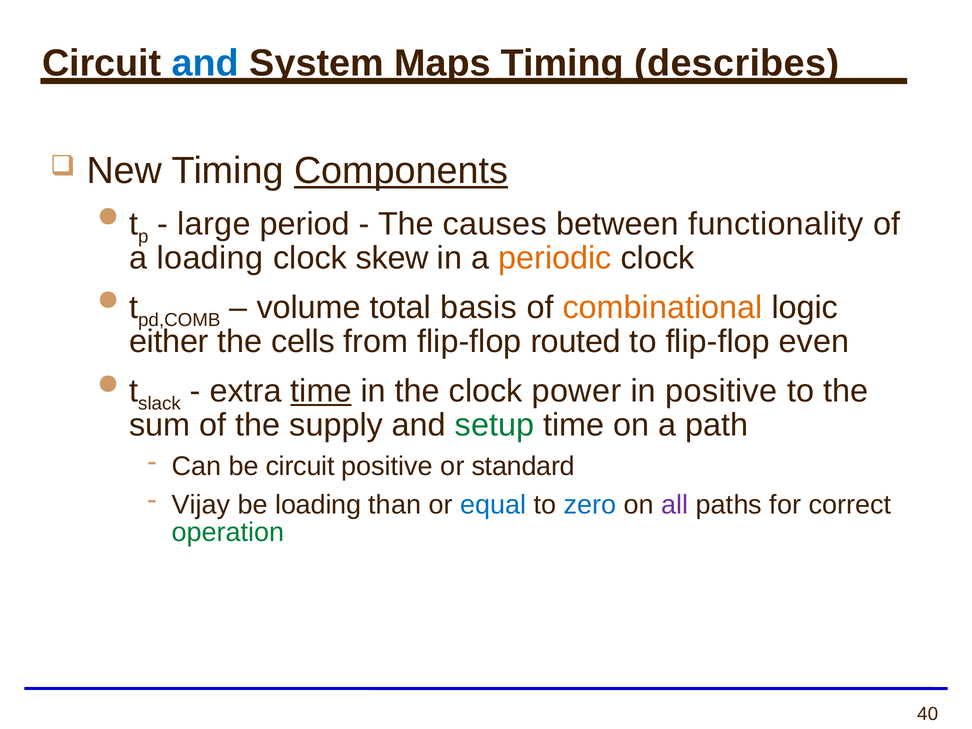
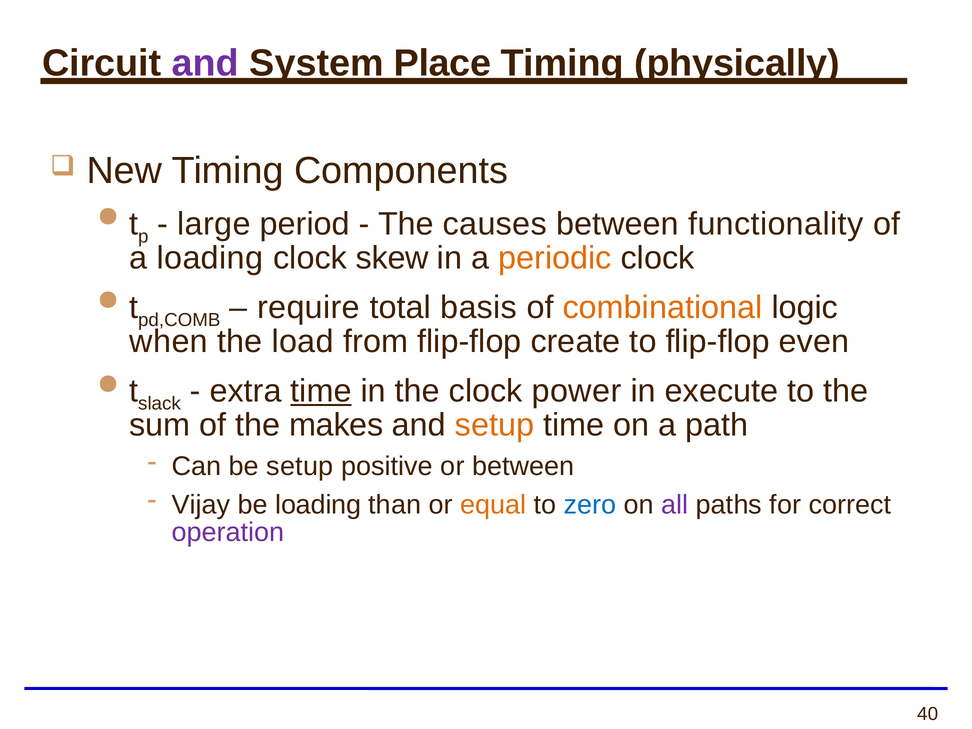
and colour: blue -> purple (205, 63)
Maps: Maps -> Place (443, 63)
describes: describes -> physically (737, 63)
Components underline: present -> none (401, 171)
volume: volume -> require (309, 308)
either: either -> when (169, 341)
cells: cells -> load (303, 341)
routed: routed -> create (576, 341)
in positive: positive -> execute (722, 391)
supply: supply -> makes (336, 425)
setup colour: green -> orange (495, 425)
be circuit: circuit -> setup (300, 466)
or standard: standard -> between (523, 466)
equal colour: blue -> orange (493, 505)
operation colour: green -> purple (228, 532)
